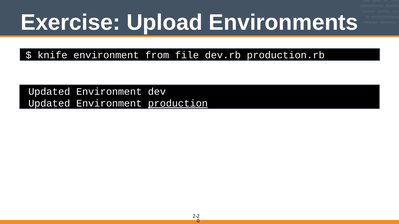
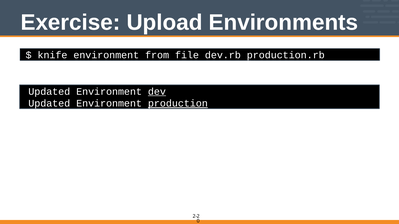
dev underline: none -> present (157, 92)
